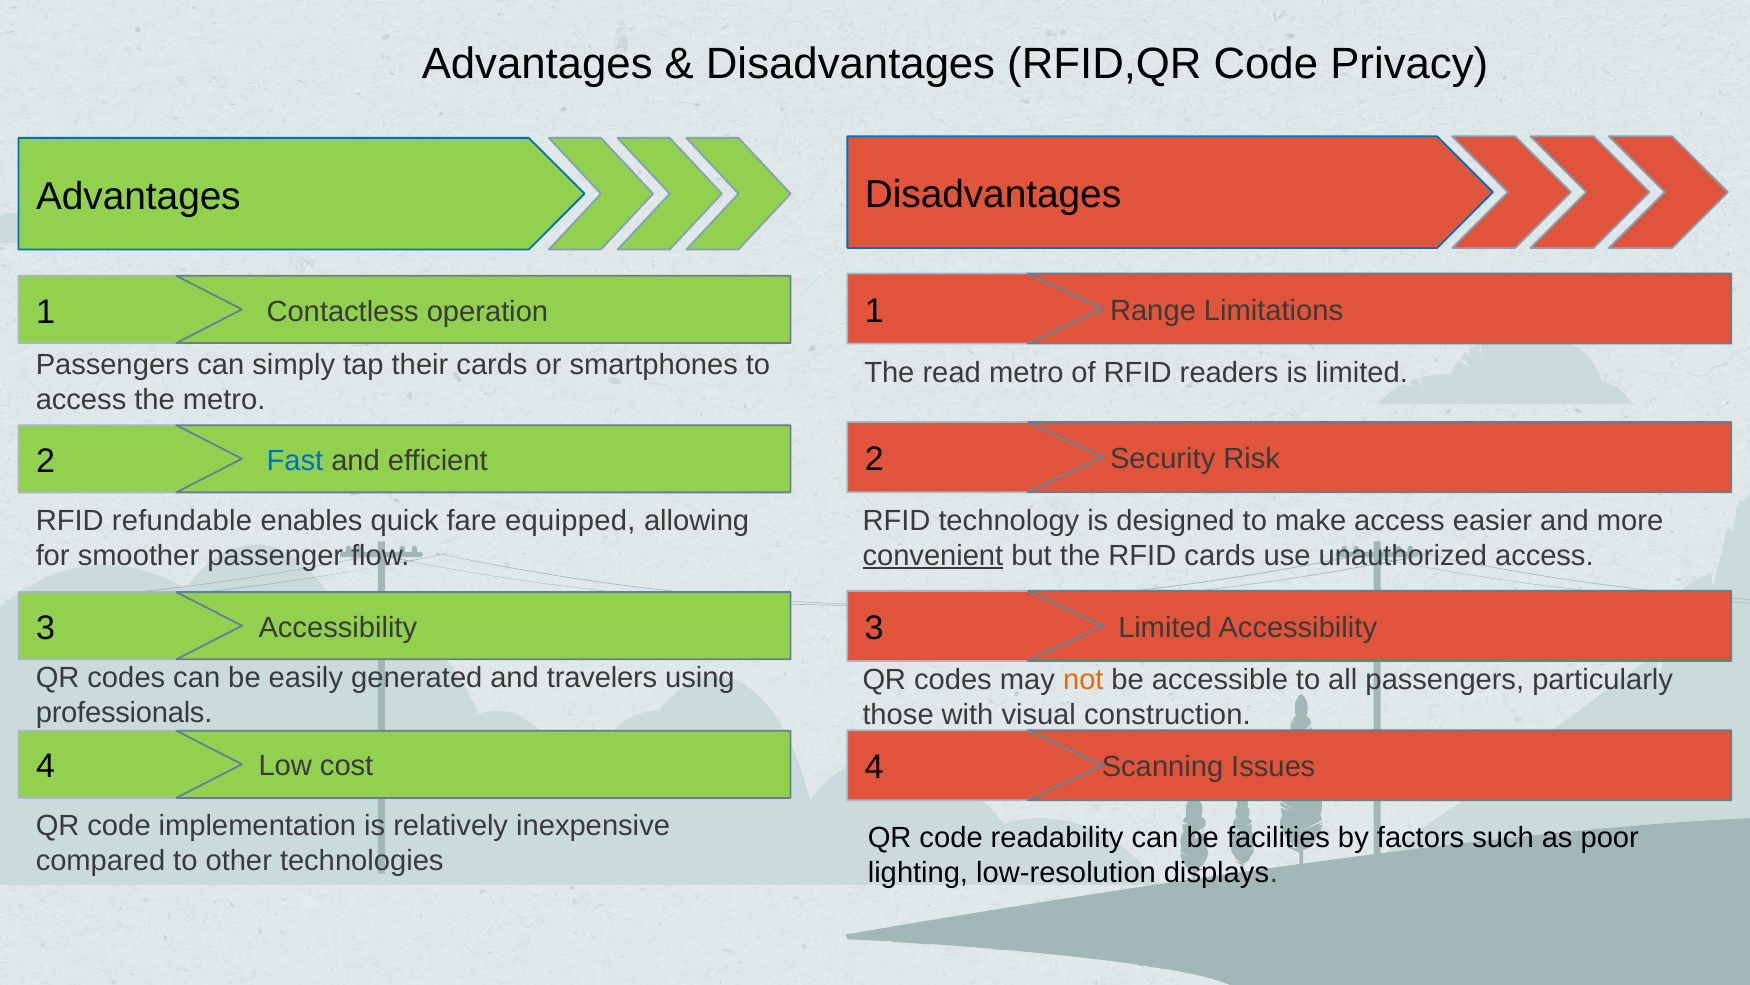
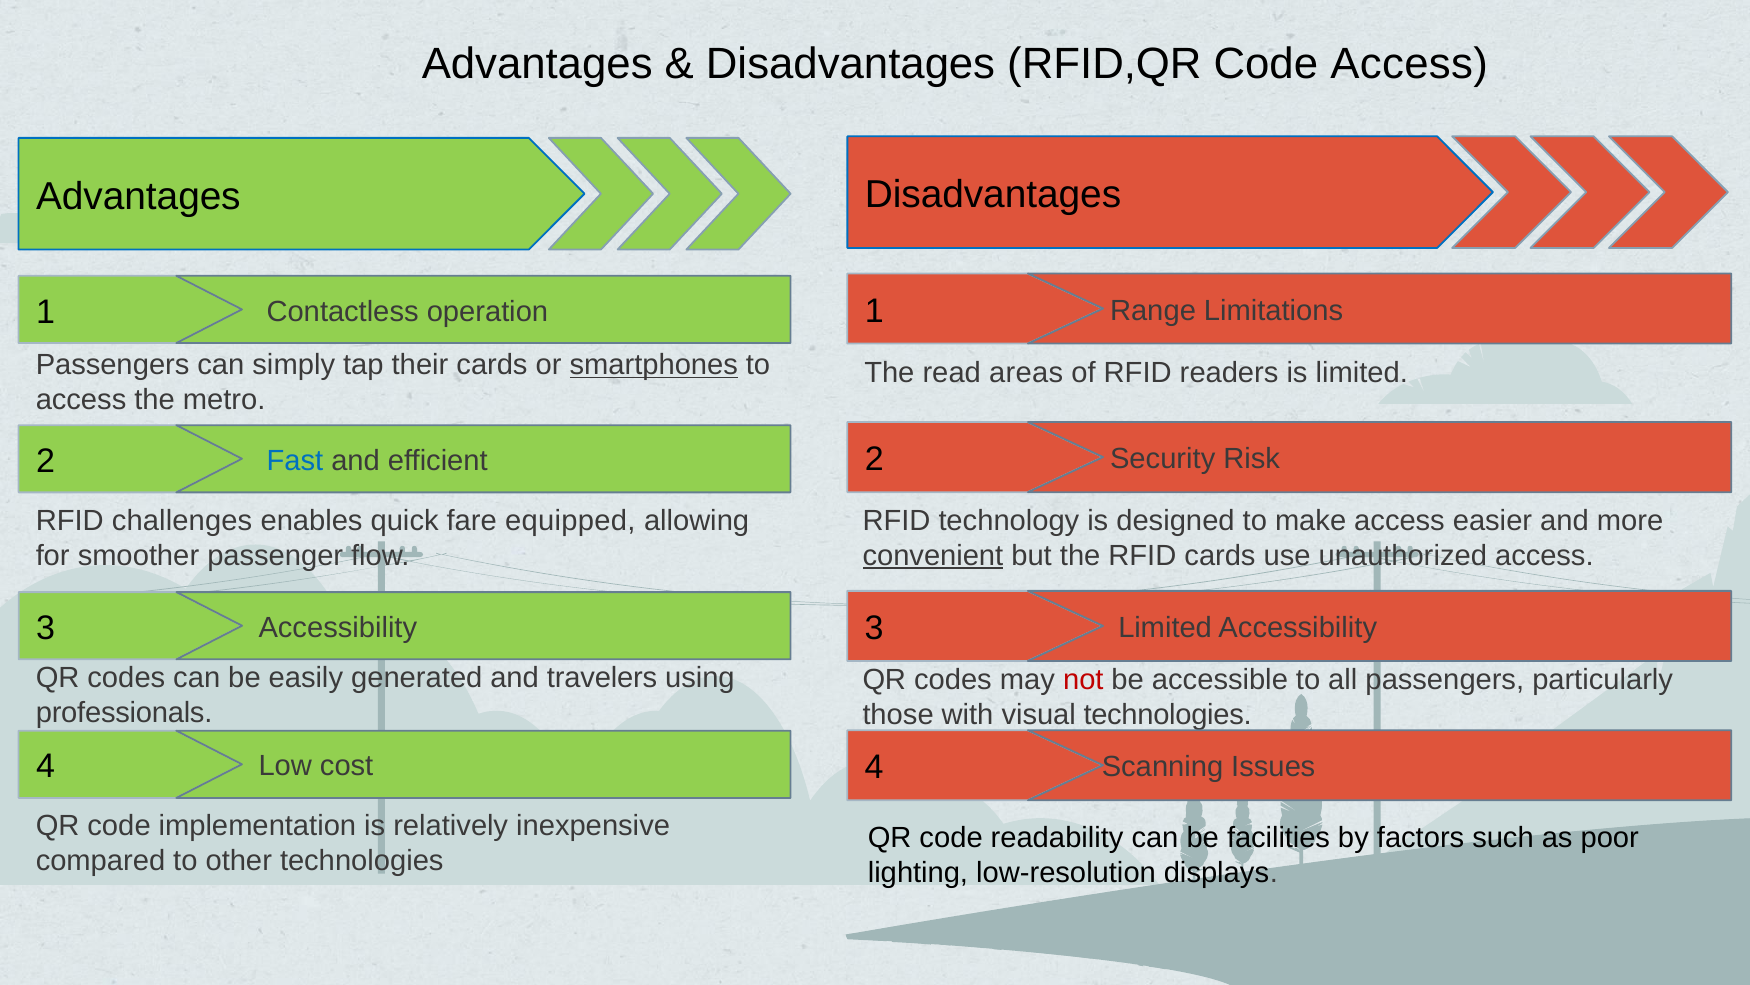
Code Privacy: Privacy -> Access (1409, 64)
smartphones underline: none -> present (654, 365)
read metro: metro -> areas (1026, 372)
refundable: refundable -> challenges (182, 520)
not colour: orange -> red (1083, 679)
visual construction: construction -> technologies (1168, 714)
